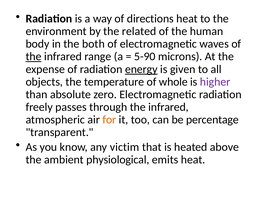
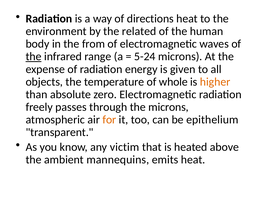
both: both -> from (93, 44)
5-90: 5-90 -> 5-24 (145, 57)
energy underline: present -> none (141, 69)
higher colour: purple -> orange (215, 82)
through the infrared: infrared -> microns (168, 107)
percentage: percentage -> epithelium (212, 120)
physiological: physiological -> mannequins (118, 160)
